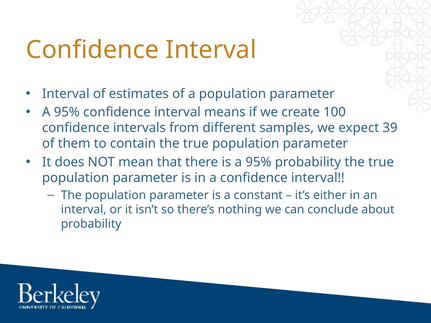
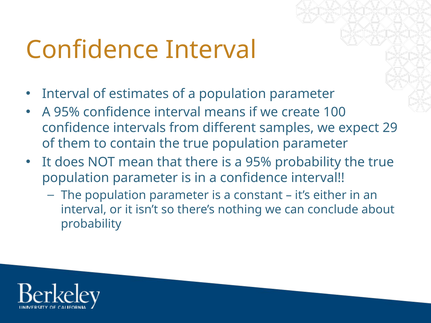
39: 39 -> 29 (390, 128)
